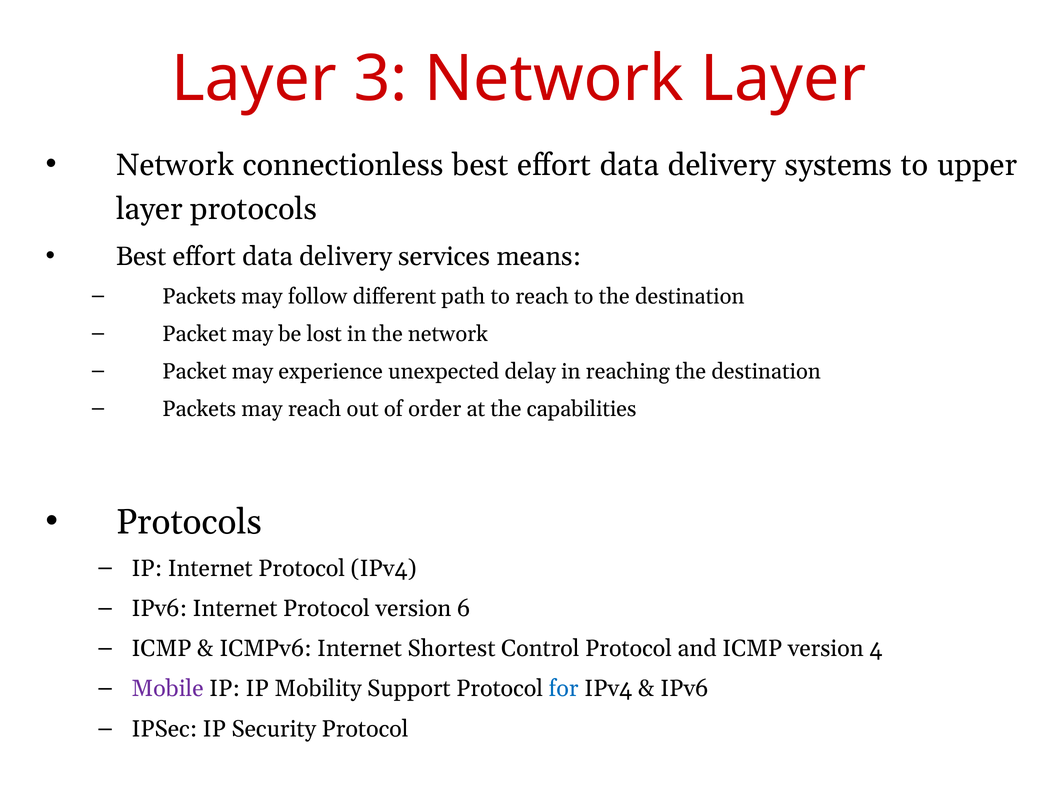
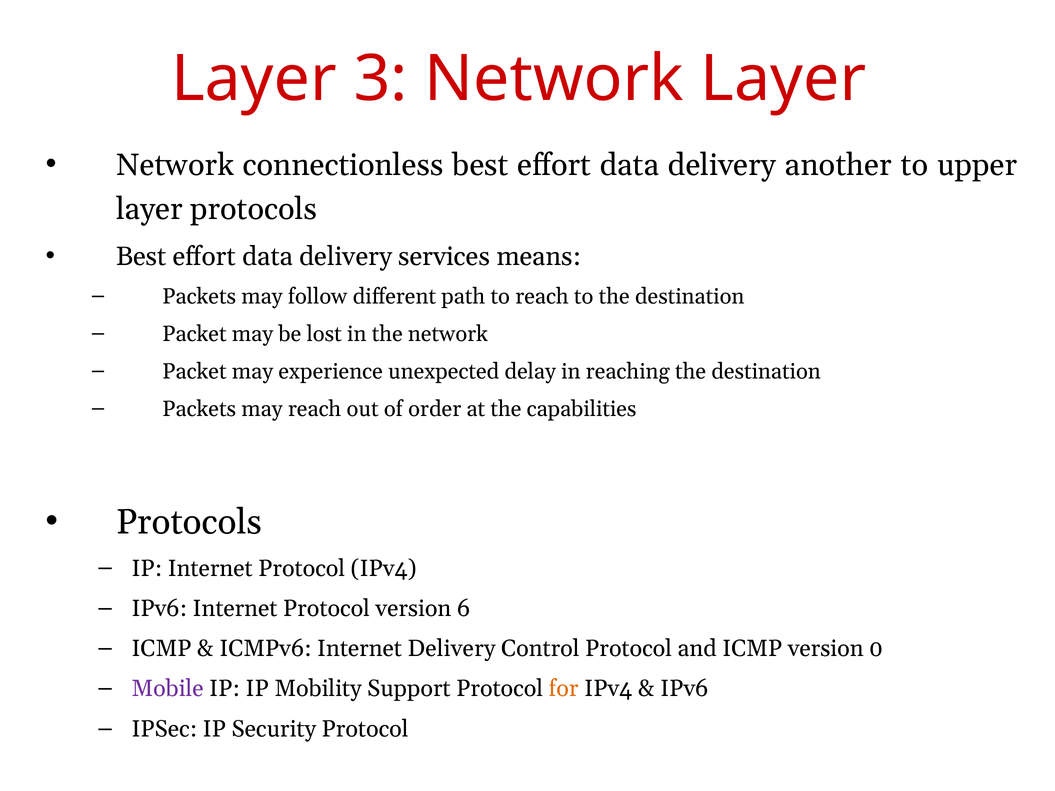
systems: systems -> another (838, 165)
Internet Shortest: Shortest -> Delivery (451, 649)
4: 4 -> 0 (876, 649)
for colour: blue -> orange (564, 689)
